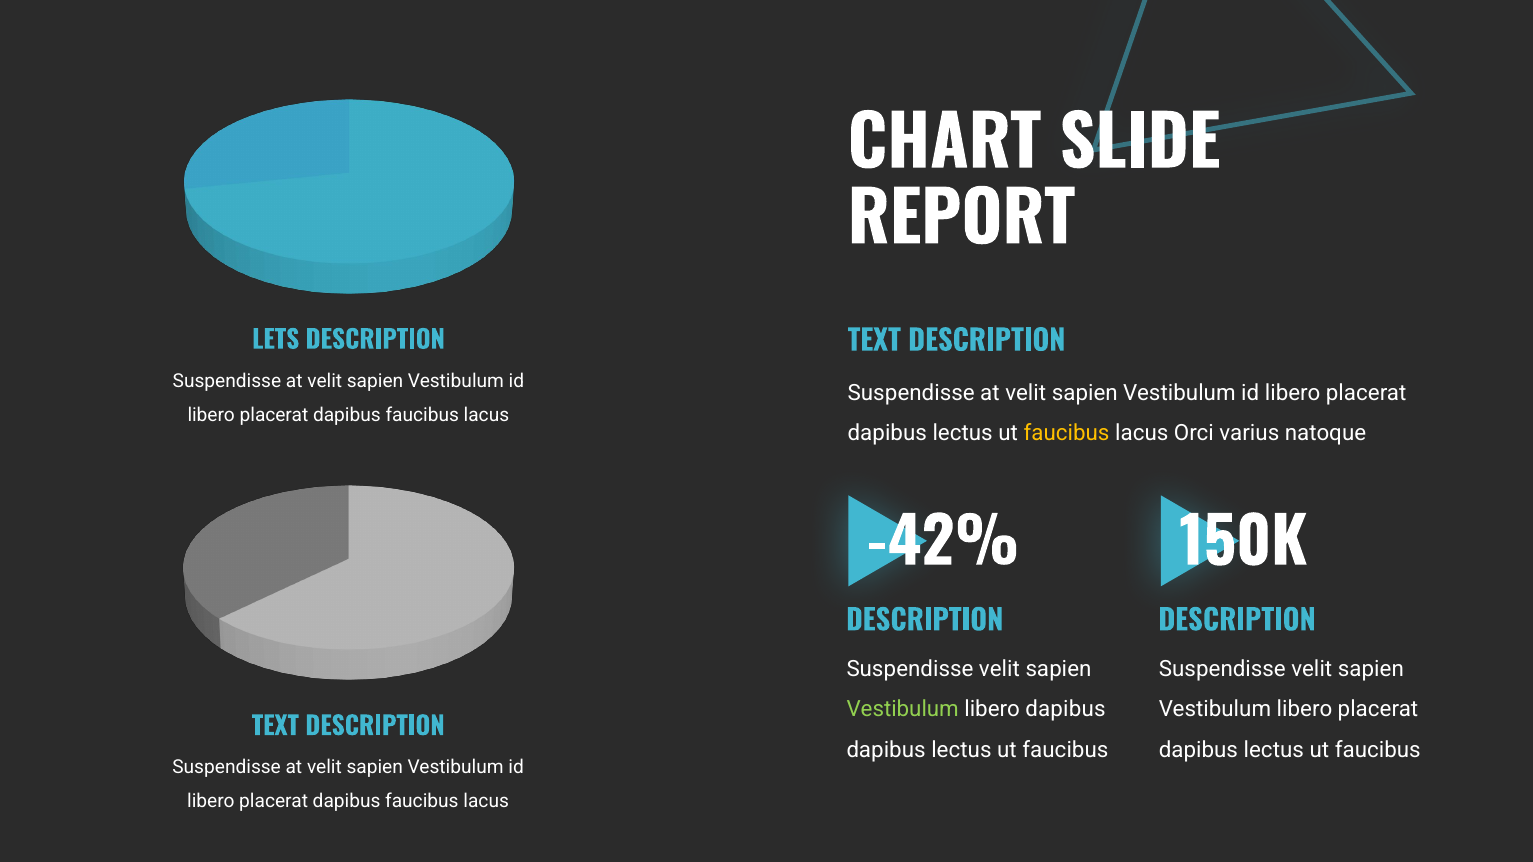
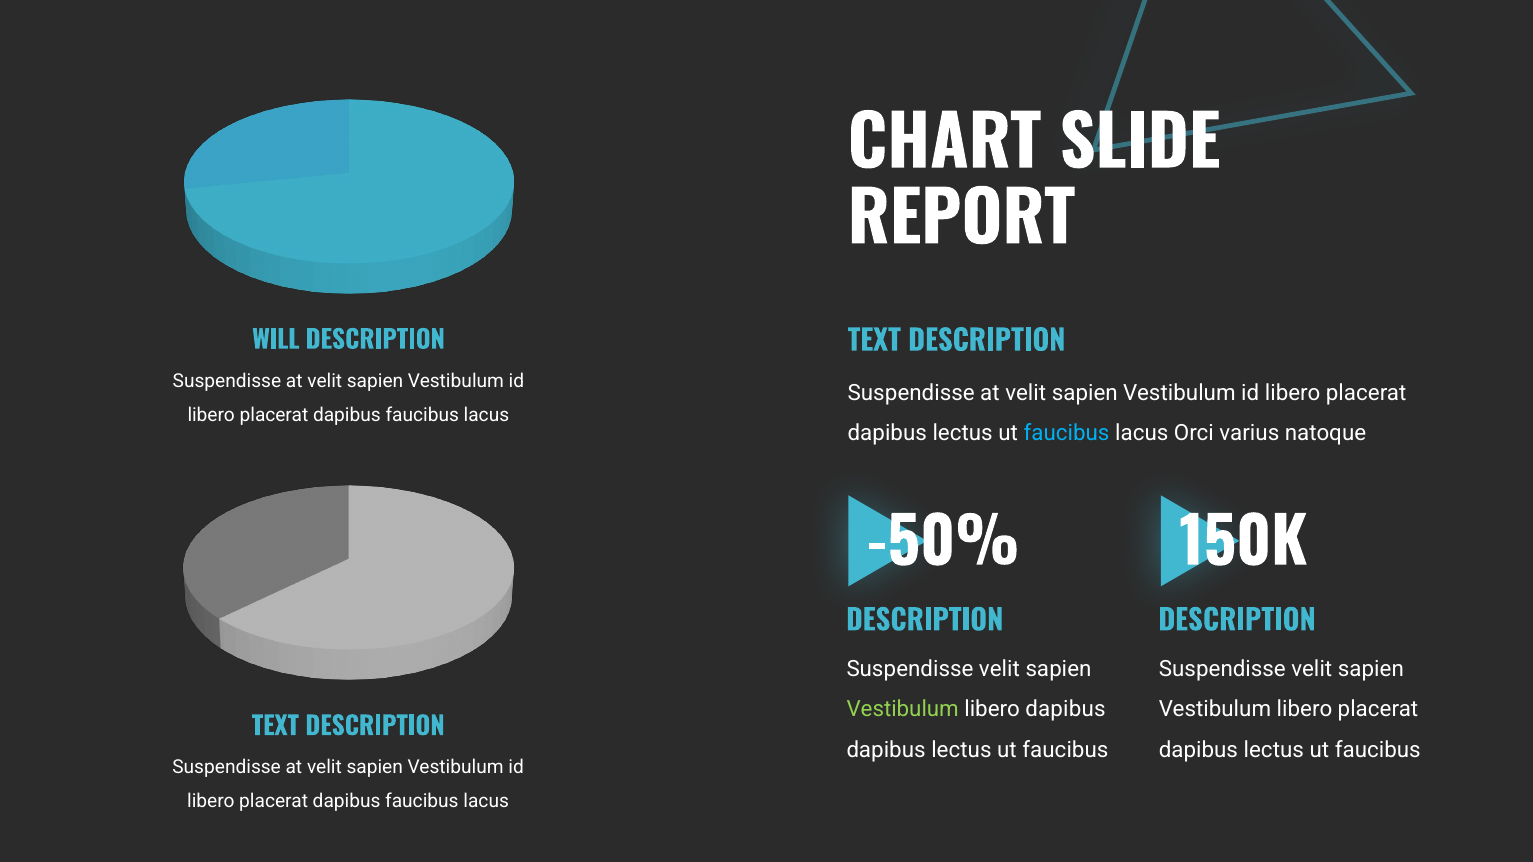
LETS: LETS -> WILL (276, 340)
faucibus colour: yellow -> light blue (1067, 434)
-42%: -42% -> -50% (943, 544)
